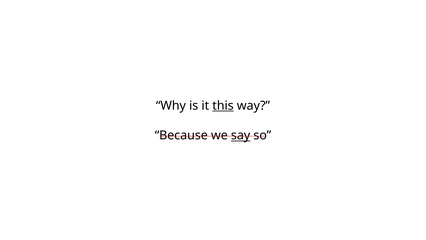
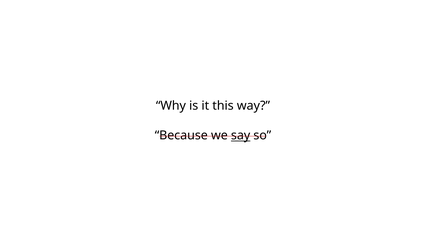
this underline: present -> none (223, 105)
